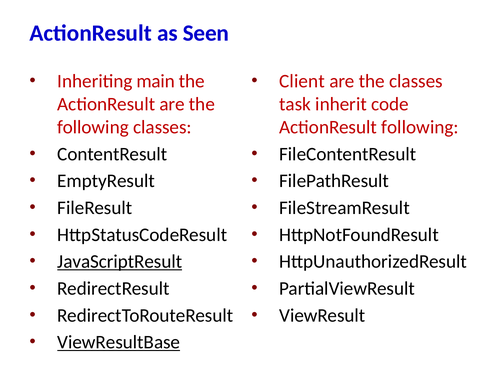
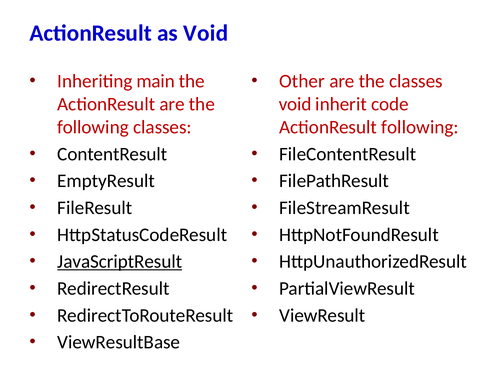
as Seen: Seen -> Void (206, 33)
Client: Client -> Other (302, 81)
task: task -> void (295, 104)
ViewResultBase underline: present -> none (119, 342)
